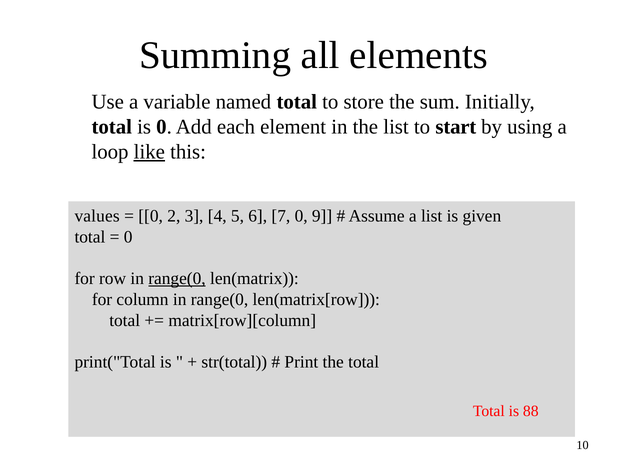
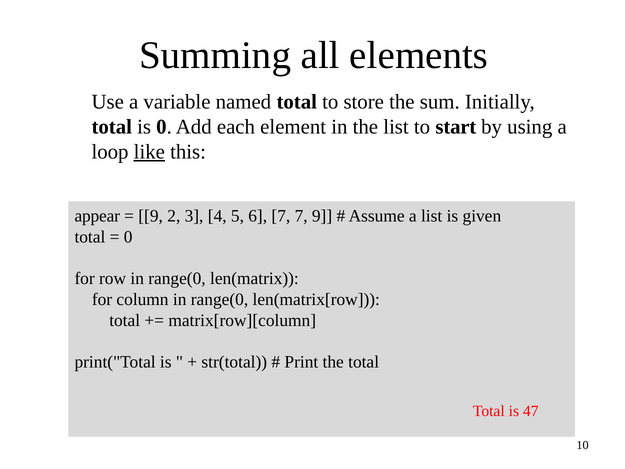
values: values -> appear (97, 216)
0: 0 -> 9 (151, 216)
7 0: 0 -> 7 (301, 216)
range(0 underline: present -> none (177, 278)
88: 88 -> 47 (531, 411)
